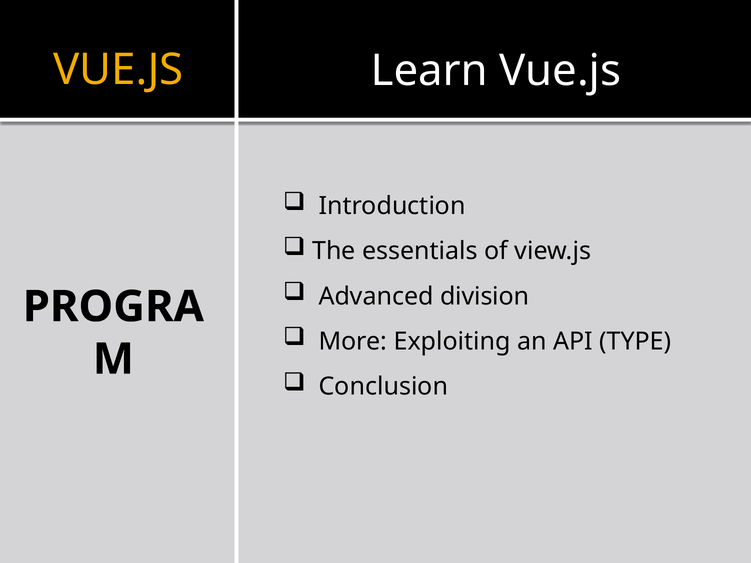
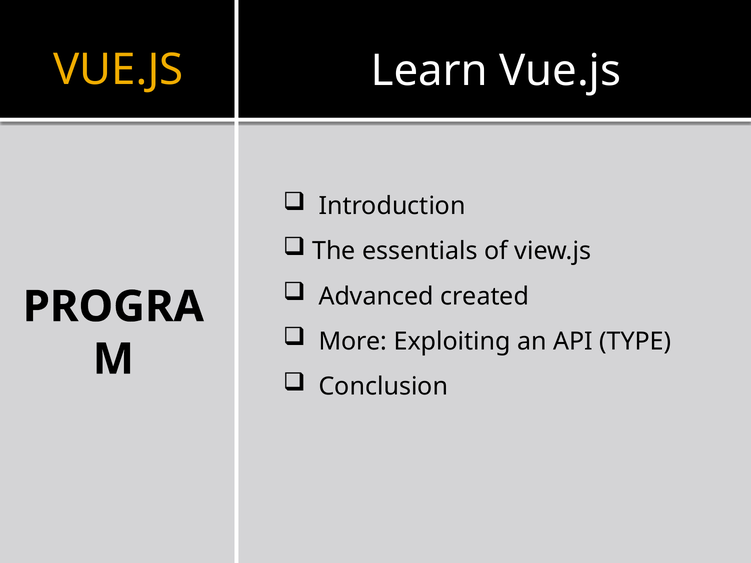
division: division -> created (485, 296)
